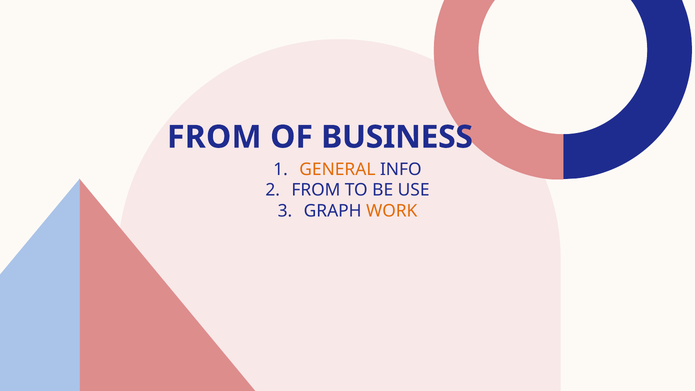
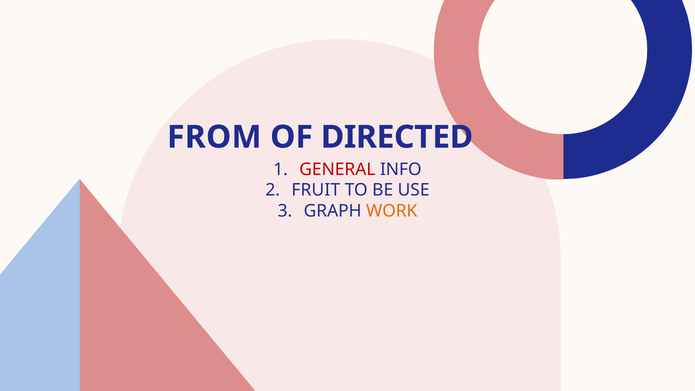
BUSINESS: BUSINESS -> DIRECTED (397, 137)
GENERAL colour: orange -> red (337, 169)
FROM: FROM -> FRUIT (316, 190)
